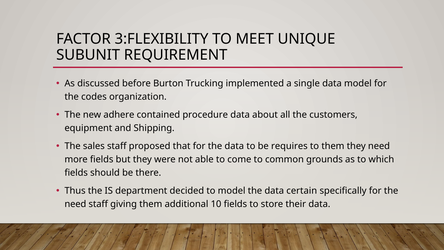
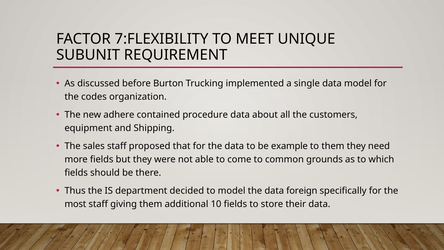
3:FLEXIBILITY: 3:FLEXIBILITY -> 7:FLEXIBILITY (162, 39)
requires: requires -> example (289, 146)
certain: certain -> foreign (302, 191)
need: need -> most (75, 204)
